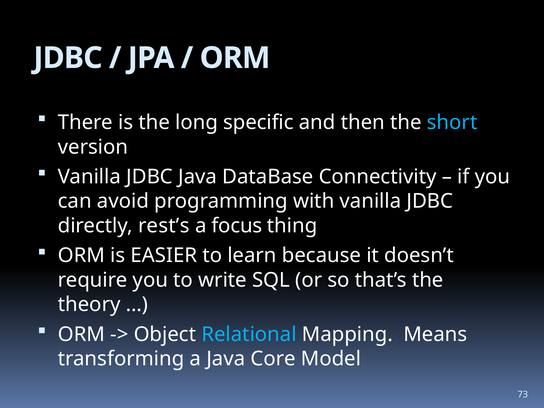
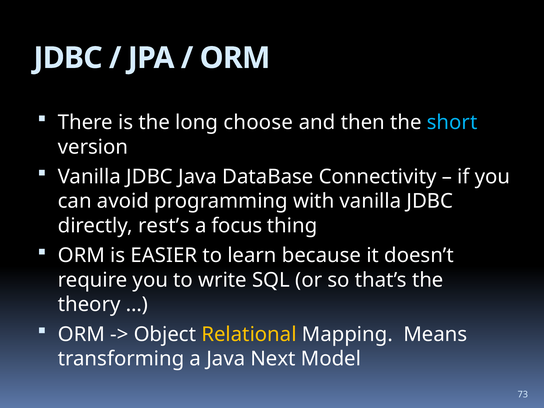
specific: specific -> choose (258, 122)
Relational colour: light blue -> yellow (249, 334)
Core: Core -> Next (273, 359)
